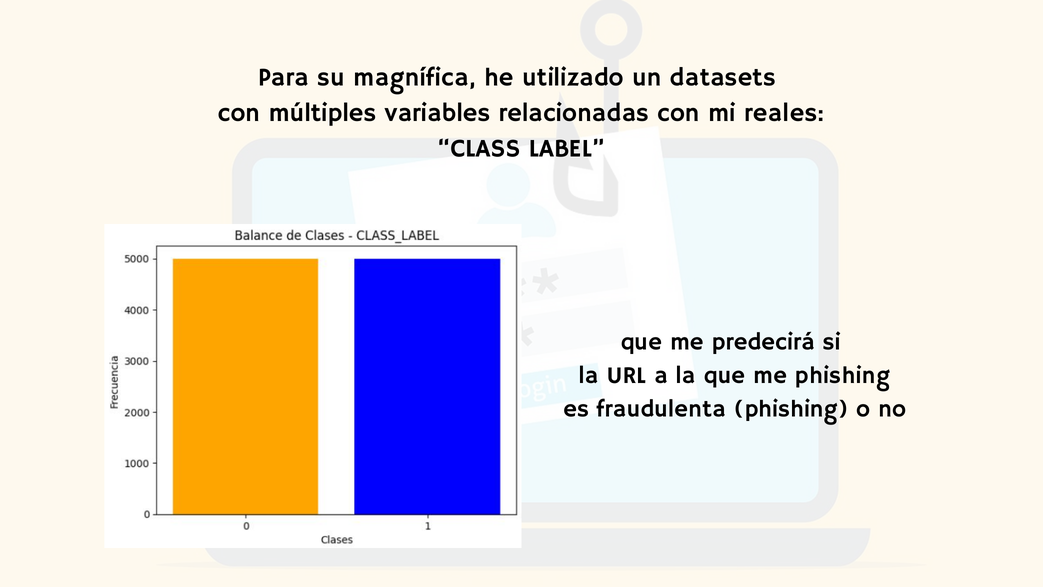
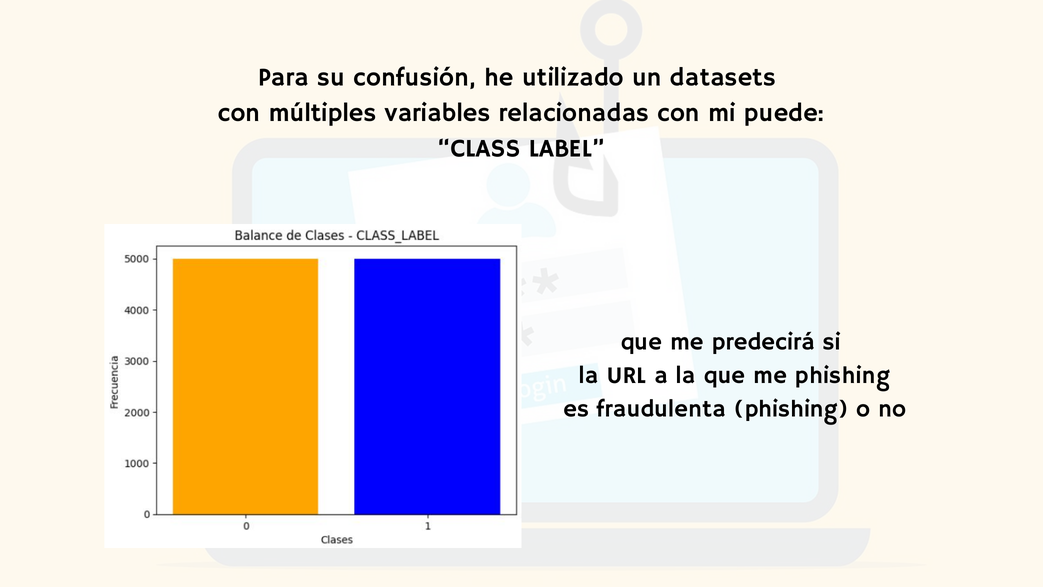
magnífica: magnífica -> confusión (414, 77)
reales: reales -> puede (784, 113)
